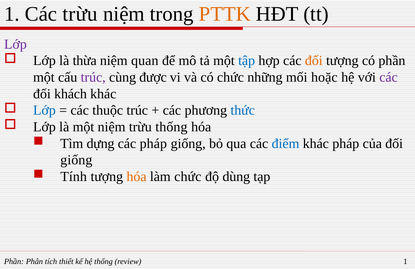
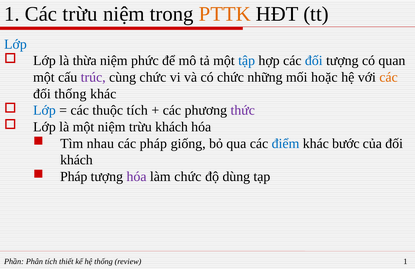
Lớp colour: purple -> blue (15, 44)
quan: quan -> phức (145, 61)
đối colour: orange -> blue (314, 61)
có phần: phần -> quan (392, 61)
cùng được: được -> chức (153, 78)
các colour: purple -> orange (389, 78)
đối khách: khách -> thống (70, 94)
thuộc trúc: trúc -> tích (137, 111)
thức colour: blue -> purple (243, 111)
trừu thống: thống -> khách (172, 127)
dựng: dựng -> nhau (100, 144)
khác pháp: pháp -> bước (346, 144)
giống: giống -> khách (76, 161)
Tính: Tính -> Pháp (74, 177)
hóa colour: orange -> purple (136, 177)
